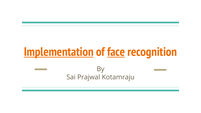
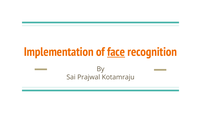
Implementation underline: present -> none (59, 52)
